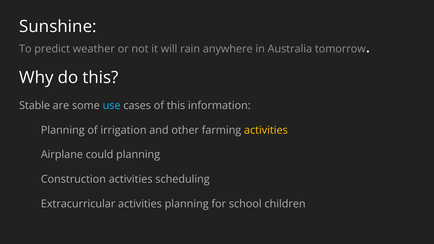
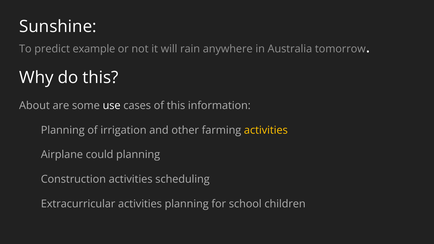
weather: weather -> example (94, 49)
Stable: Stable -> About (34, 106)
use colour: light blue -> white (112, 106)
